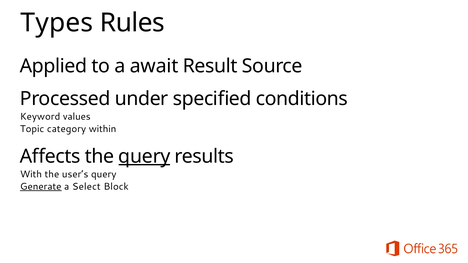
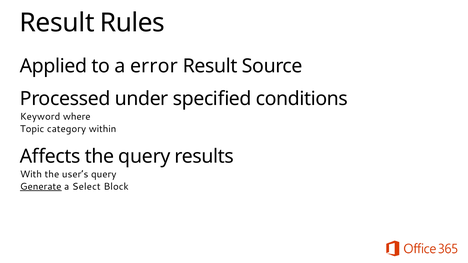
Types: Types -> Result (57, 23)
await: await -> error (154, 66)
values: values -> where (77, 117)
query underline: present -> none (144, 157)
